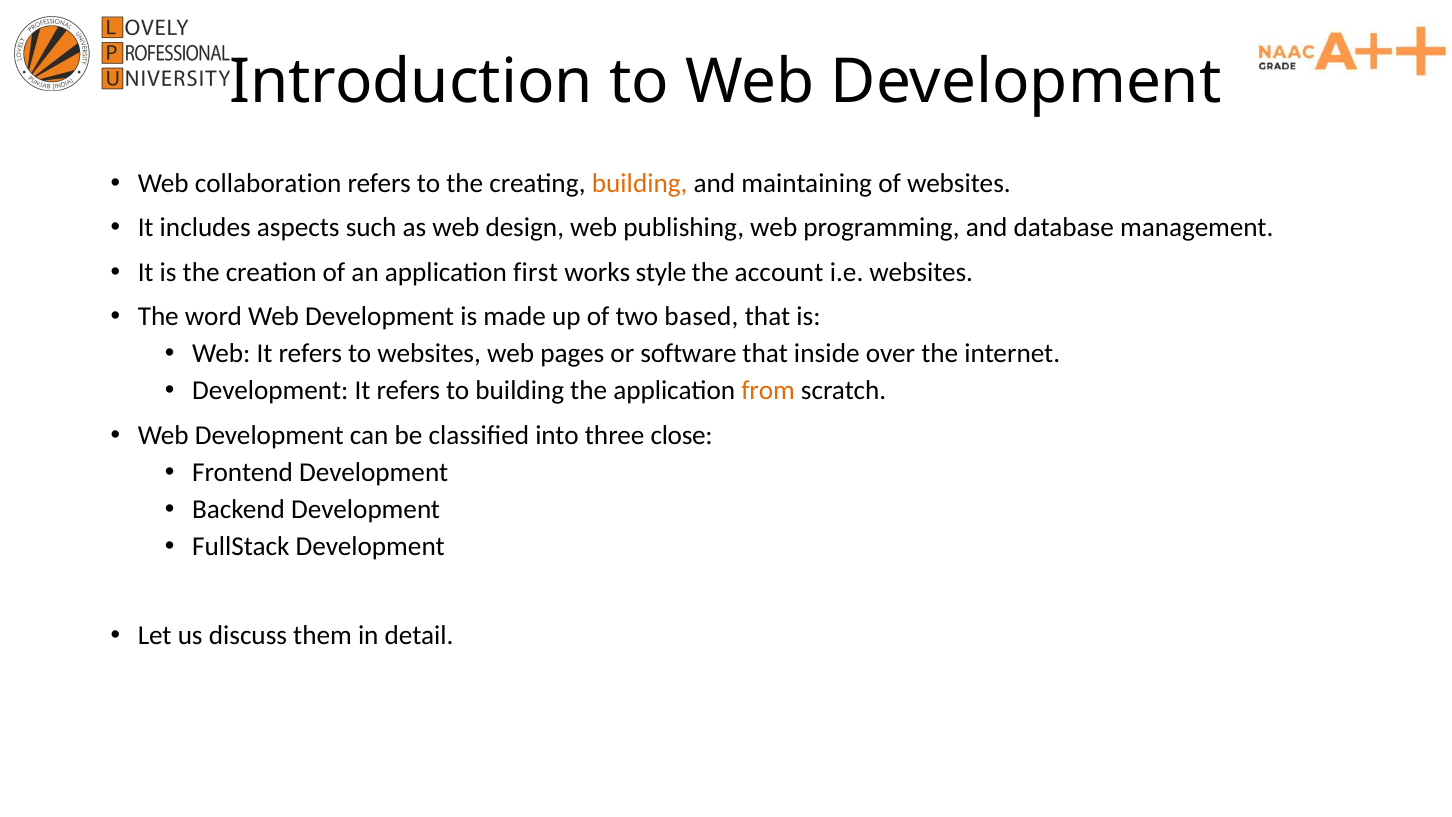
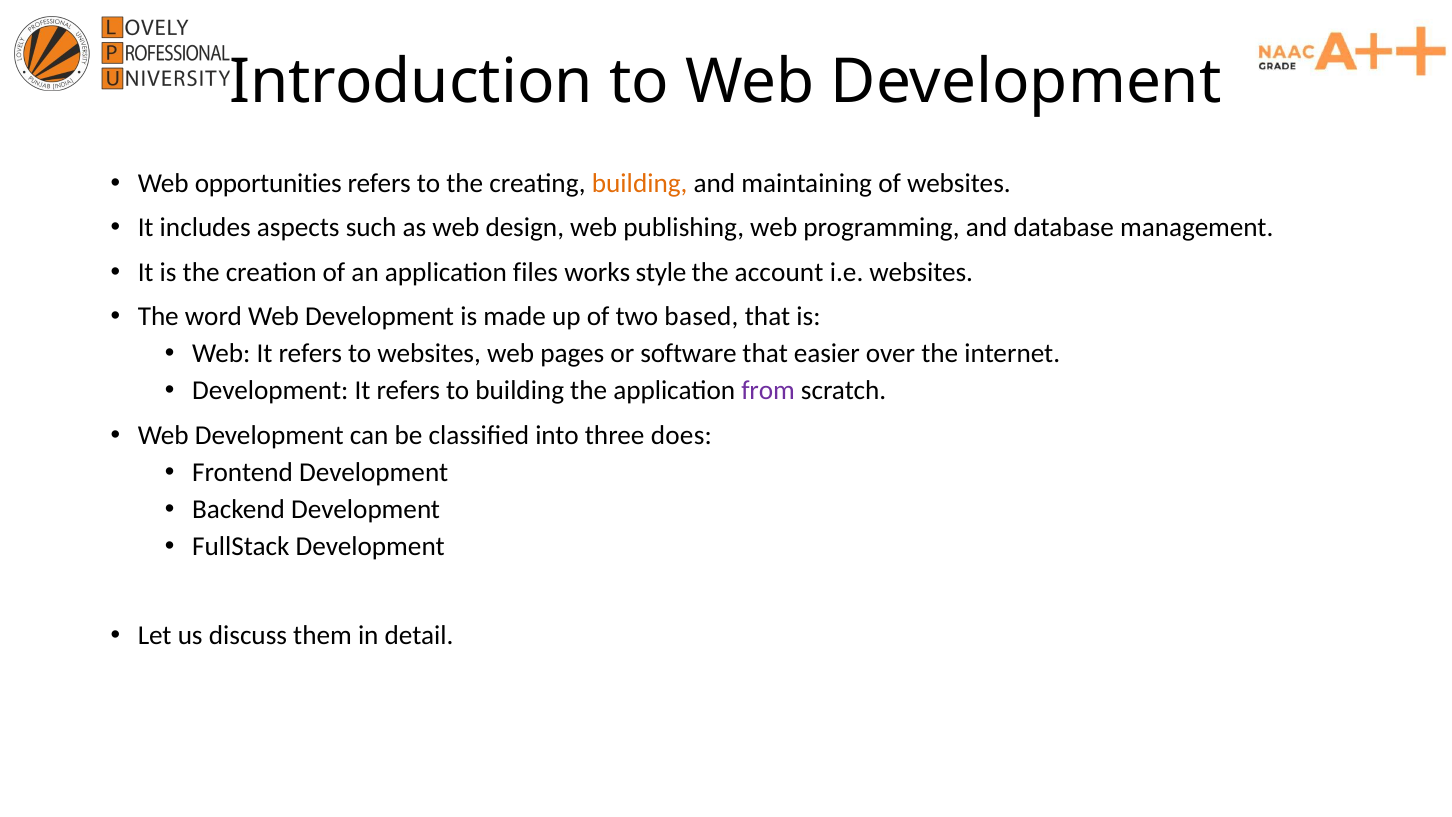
collaboration: collaboration -> opportunities (268, 183)
first: first -> files (536, 272)
inside: inside -> easier (827, 354)
from colour: orange -> purple (768, 391)
close: close -> does (681, 435)
